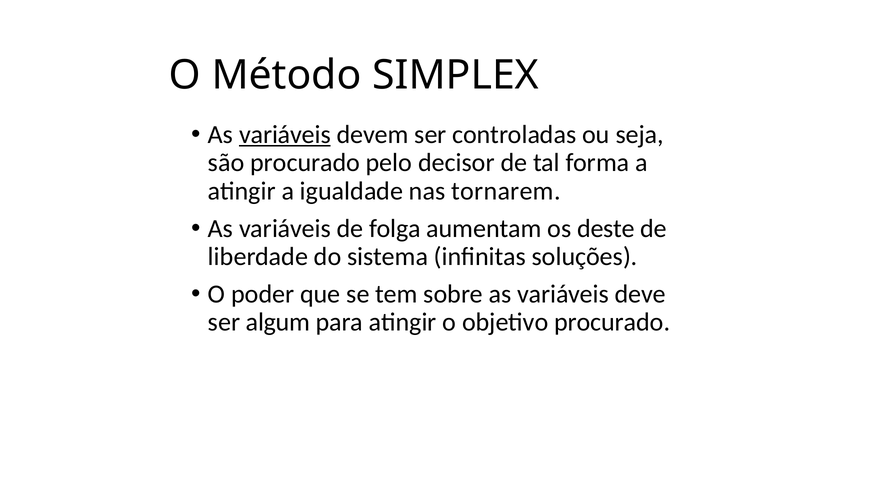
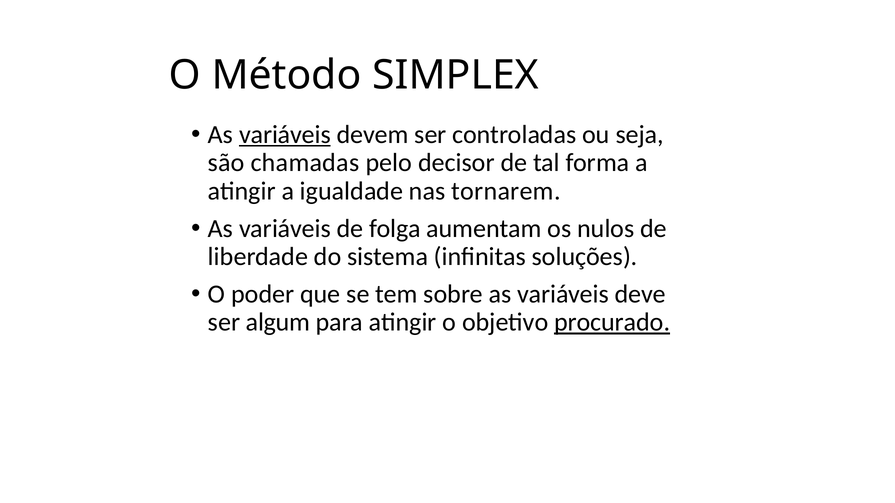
são procurado: procurado -> chamadas (305, 163)
deste: deste -> nulos (606, 229)
procurado underline: none -> present (612, 323)
